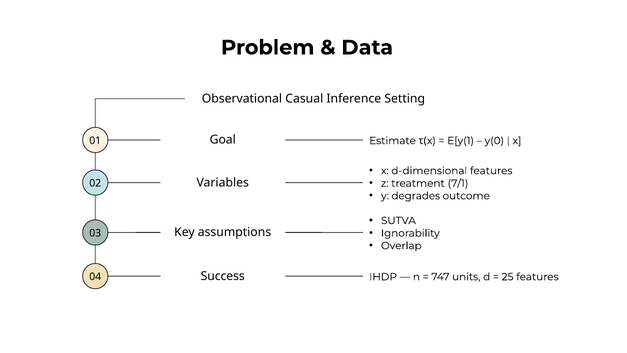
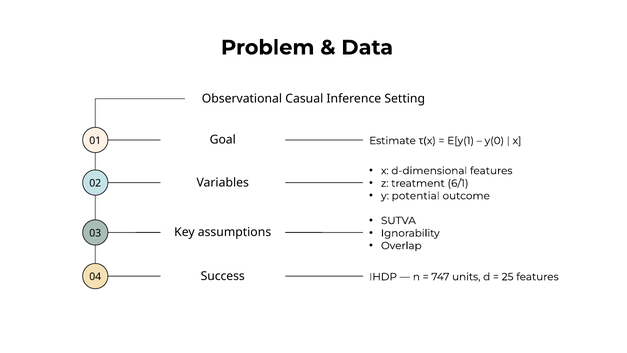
7/1: 7/1 -> 6/1 (458, 183)
degrades: degrades -> potential (416, 196)
